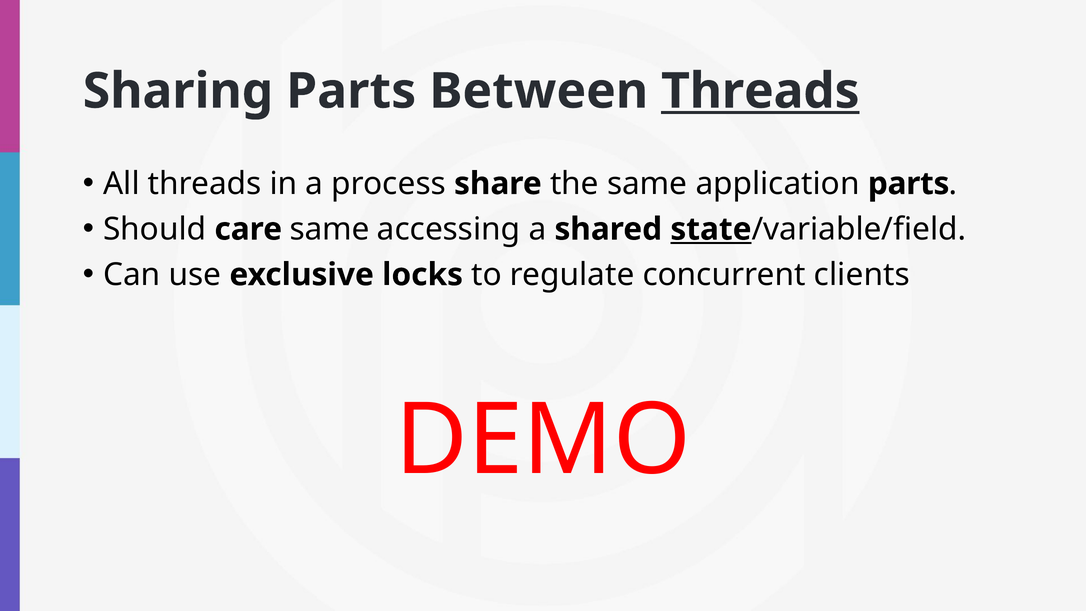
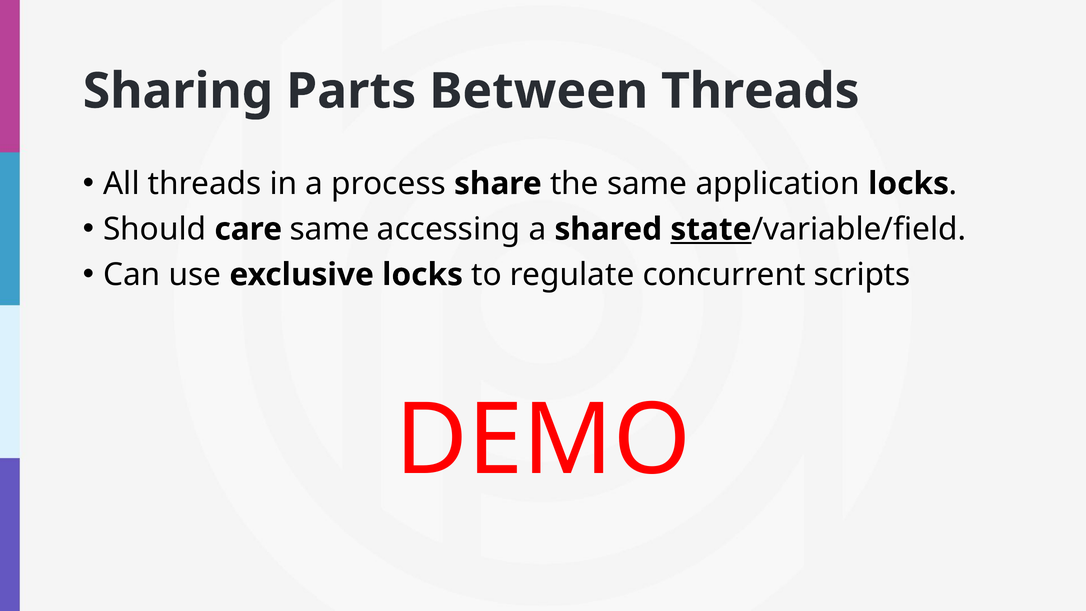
Threads underline: present -> none (760, 91)
application parts: parts -> locks (908, 184)
clients: clients -> scripts (862, 275)
